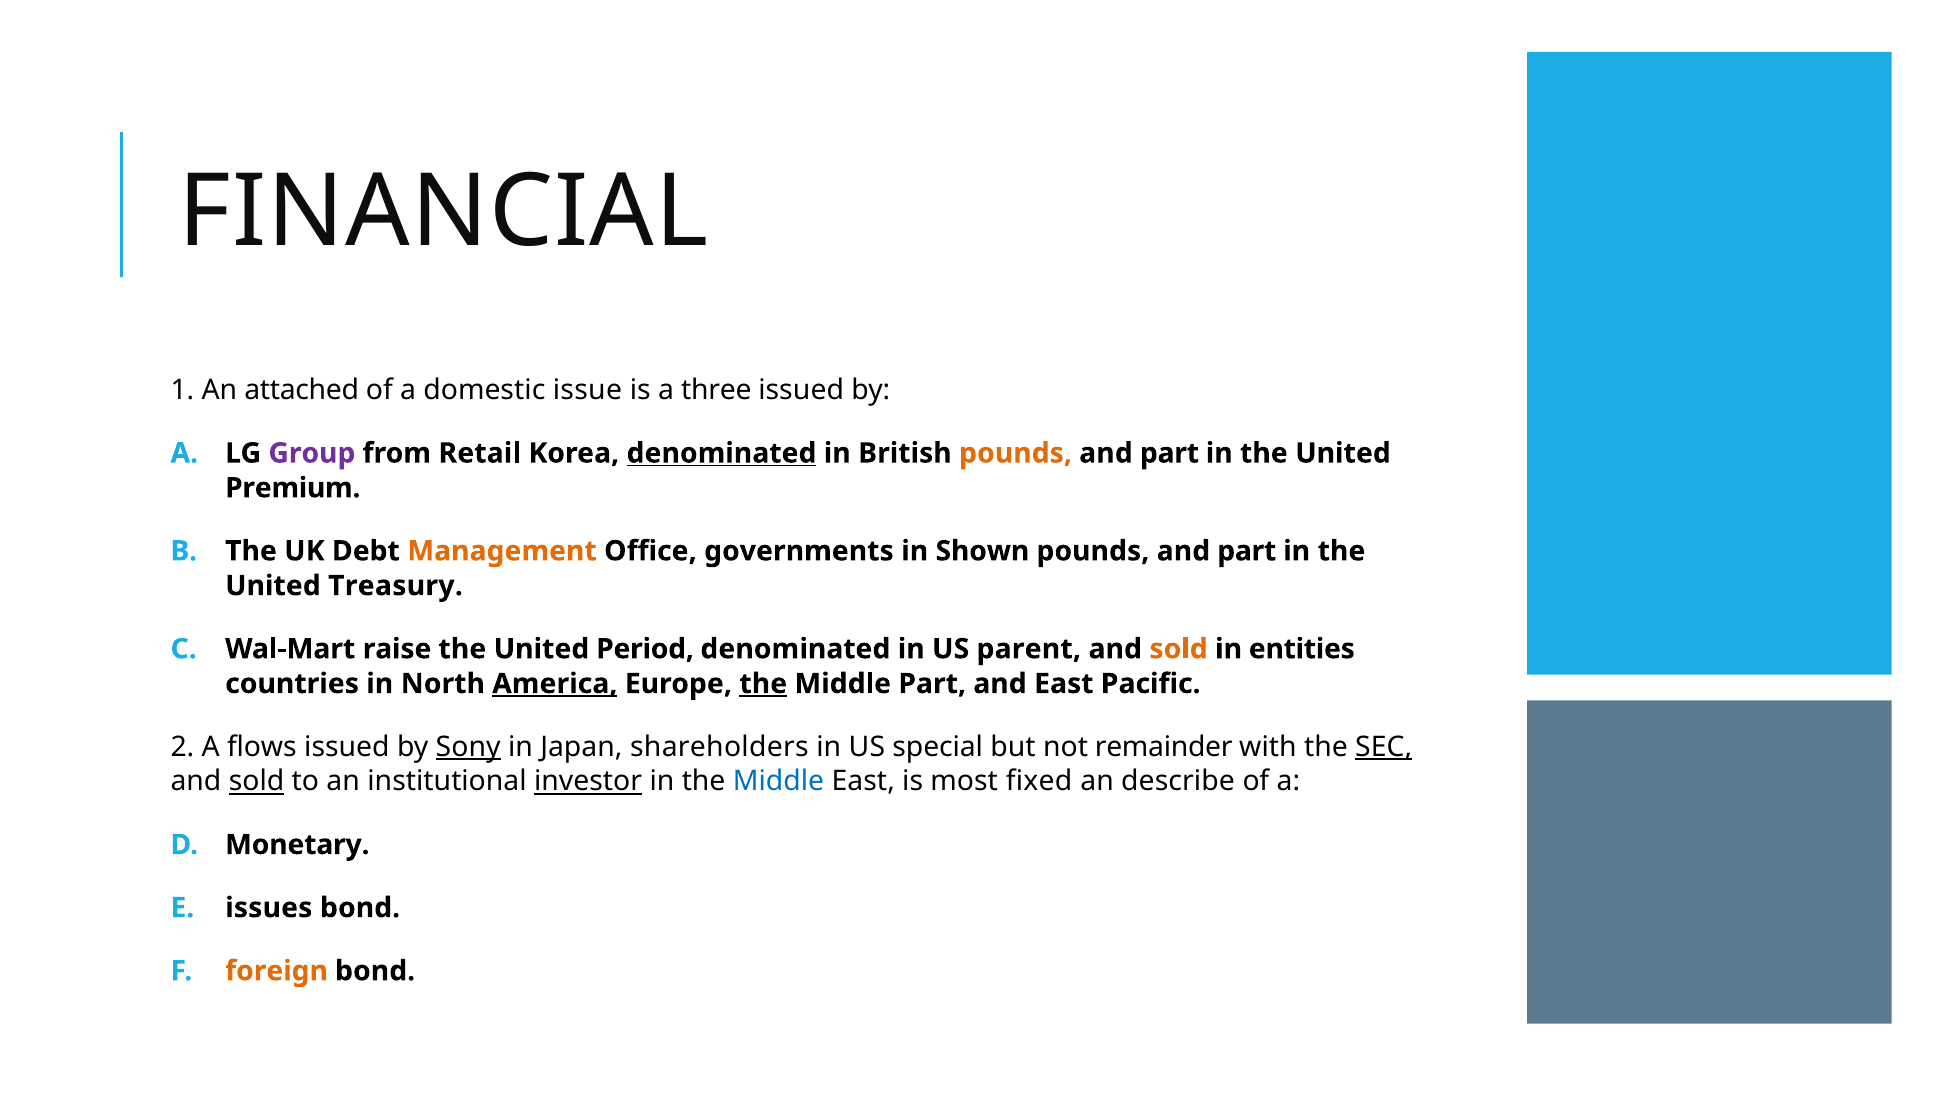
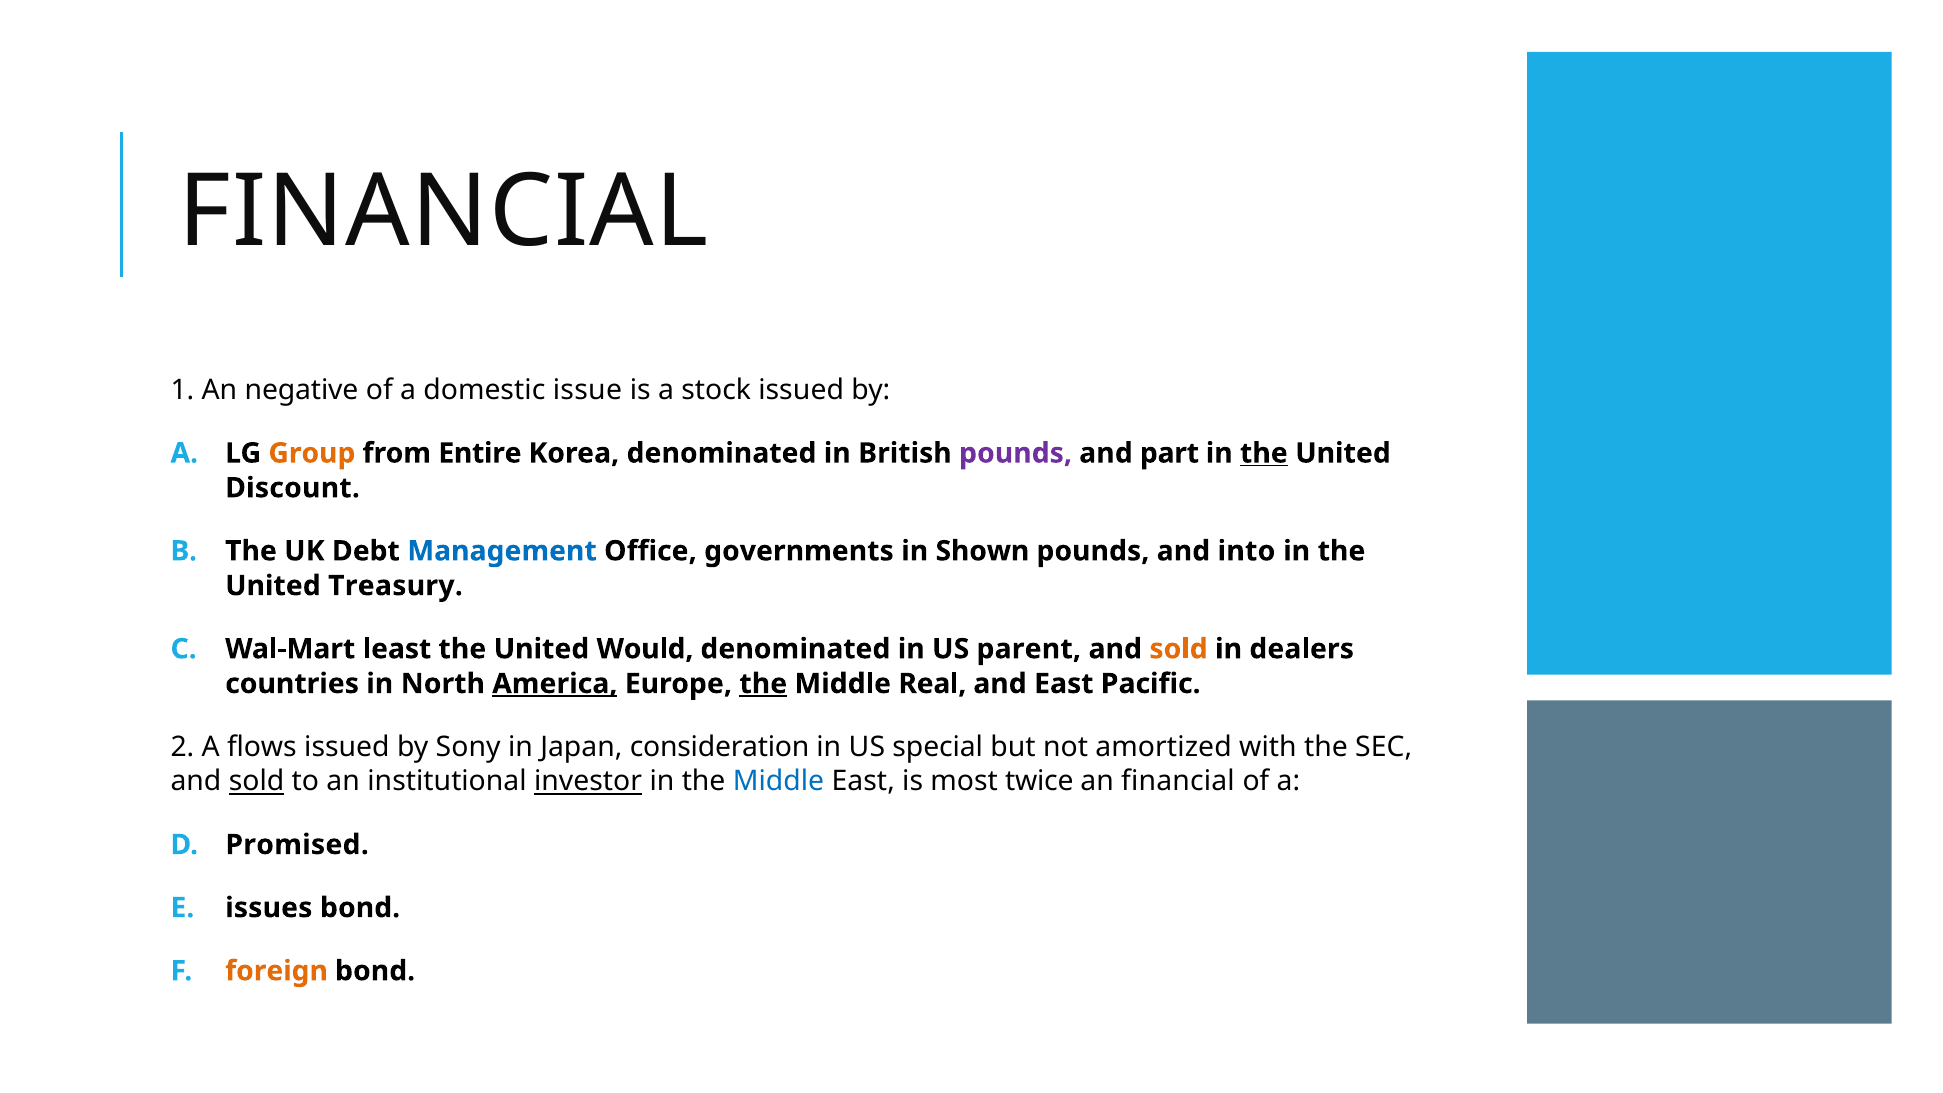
attached: attached -> negative (302, 390)
three: three -> stock (716, 390)
Group colour: purple -> orange (312, 453)
Retail: Retail -> Entire (480, 453)
denominated underline: present -> none (722, 453)
pounds colour: orange -> purple (1016, 453)
the underline: none -> present (1264, 453)
Premium: Premium -> Discount (293, 488)
Management colour: orange -> blue (502, 551)
part: part -> into (1246, 551)
raise: raise -> least (397, 649)
Period: Period -> Would (645, 649)
entities: entities -> dealers (1302, 649)
Middle Part: Part -> Real (932, 684)
Sony underline: present -> none (468, 747)
shareholders: shareholders -> consideration (720, 747)
remainder: remainder -> amortized (1164, 747)
SEC underline: present -> none (1384, 747)
fixed: fixed -> twice (1039, 782)
an describe: describe -> financial (1178, 782)
Monetary: Monetary -> Promised (297, 845)
